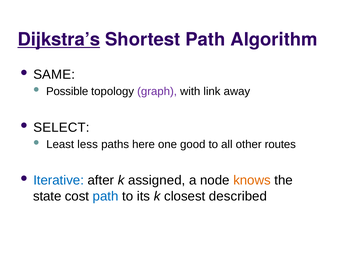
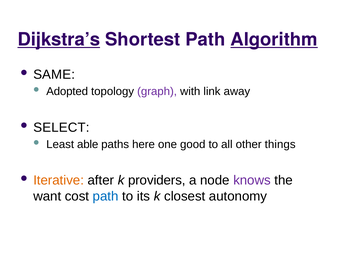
Algorithm underline: none -> present (274, 40)
Possible: Possible -> Adopted (67, 92)
less: less -> able (88, 145)
routes: routes -> things (280, 145)
Iterative colour: blue -> orange (59, 181)
assigned: assigned -> providers (157, 181)
knows colour: orange -> purple (252, 181)
state: state -> want (47, 197)
described: described -> autonomy (238, 197)
